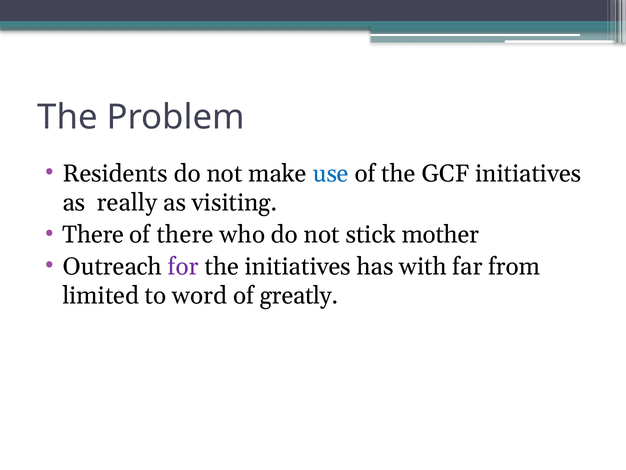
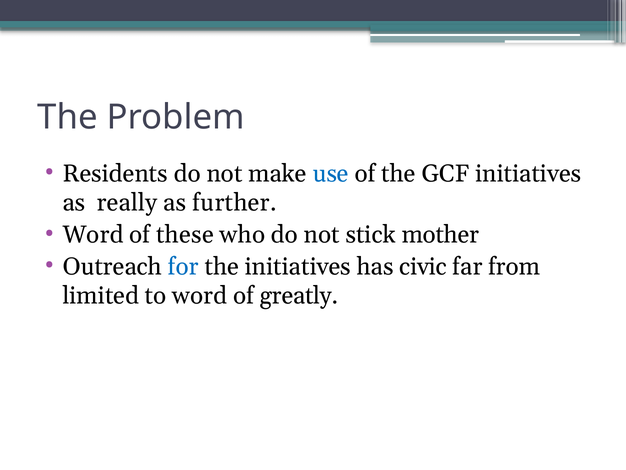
visiting: visiting -> further (235, 203)
There: There -> Word (93, 234)
of there: there -> these (185, 234)
for colour: purple -> blue (183, 266)
with: with -> civic (423, 266)
